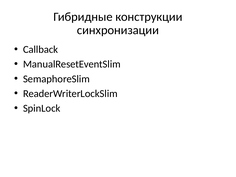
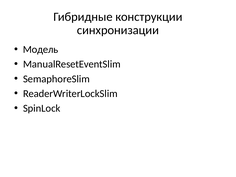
Callback: Callback -> Модель (41, 50)
